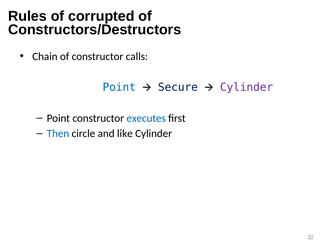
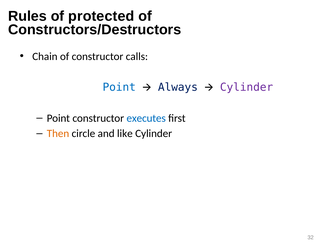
corrupted: corrupted -> protected (101, 16)
Secure: Secure -> Always (178, 87)
Then colour: blue -> orange (58, 134)
